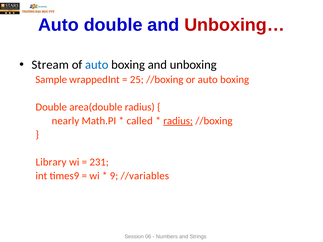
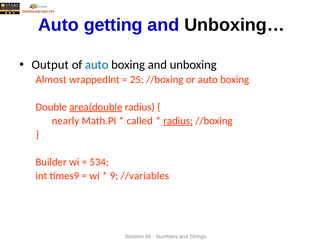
Auto double: double -> getting (113, 25)
Unboxing… colour: red -> black (235, 25)
Stream: Stream -> Output (50, 65)
Sample: Sample -> Almost (51, 80)
area(double underline: none -> present (96, 107)
Library: Library -> Builder (51, 162)
231: 231 -> 534 (99, 162)
